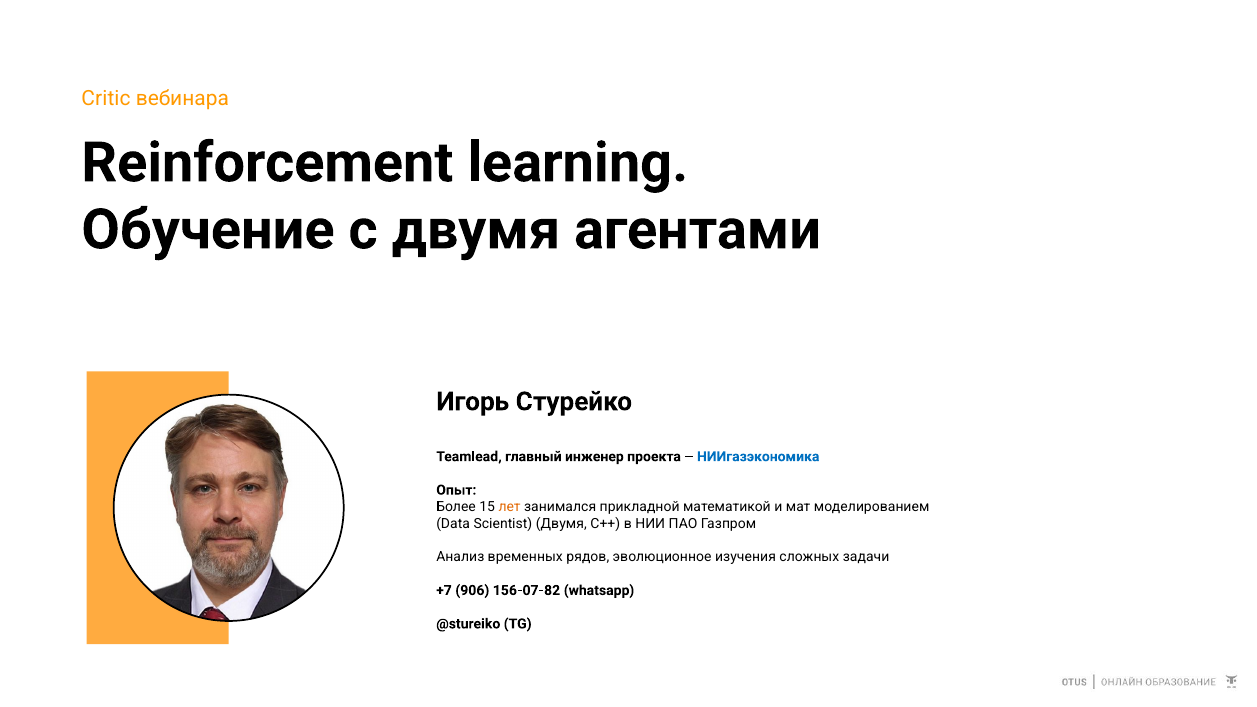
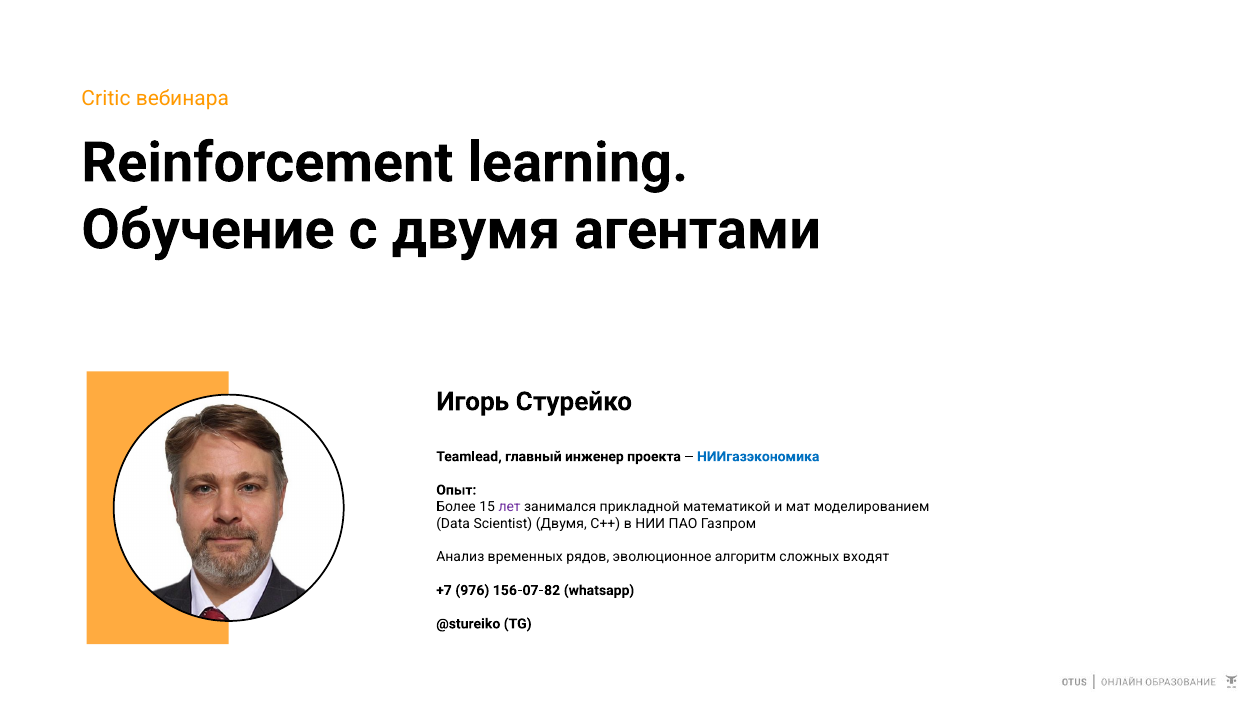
лет colour: orange -> purple (510, 507)
изучения: изучения -> алгоритм (746, 557)
задачи: задачи -> входят (866, 557)
906: 906 -> 976 (472, 590)
